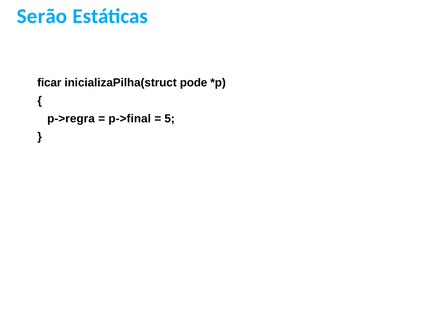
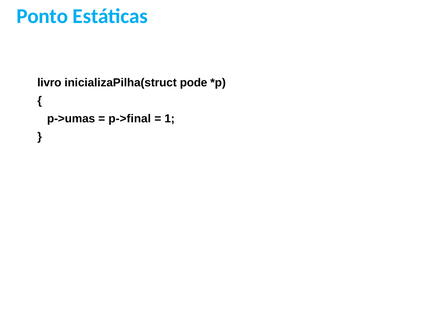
Serão: Serão -> Ponto (42, 16)
ficar: ficar -> livro (49, 83)
p->regra: p->regra -> p->umas (71, 119)
5: 5 -> 1 (170, 119)
